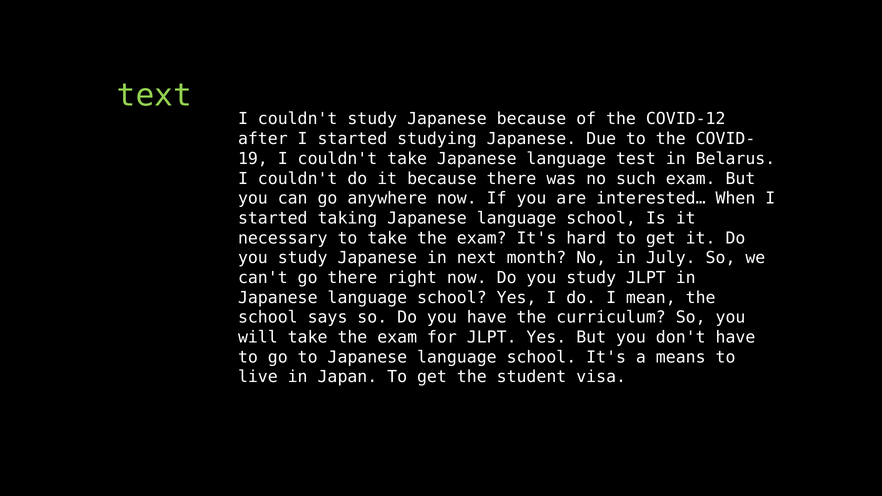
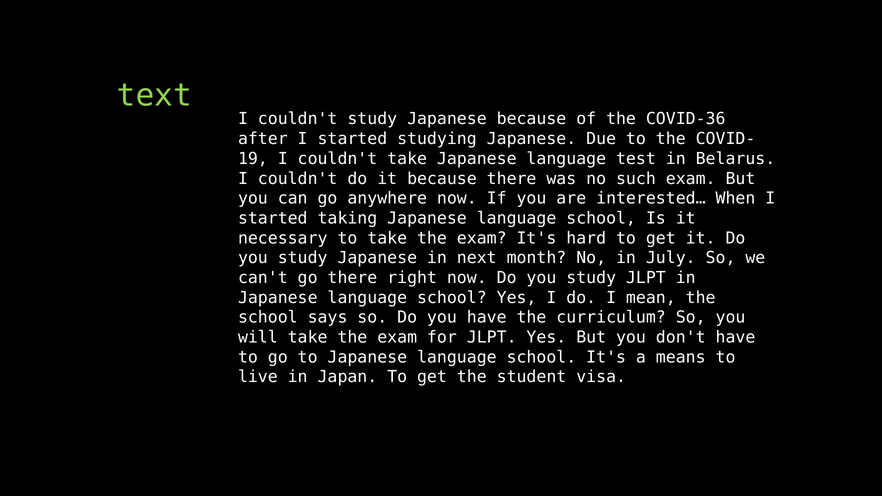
COVID-12: COVID-12 -> COVID-36 (686, 119)
